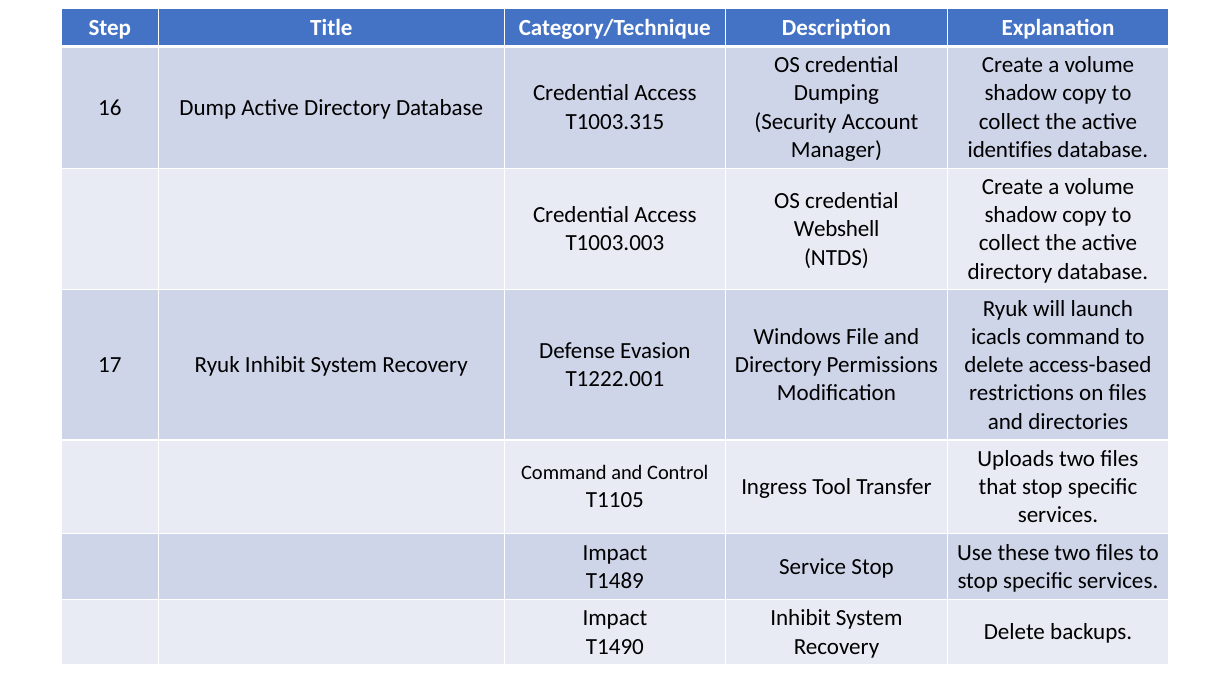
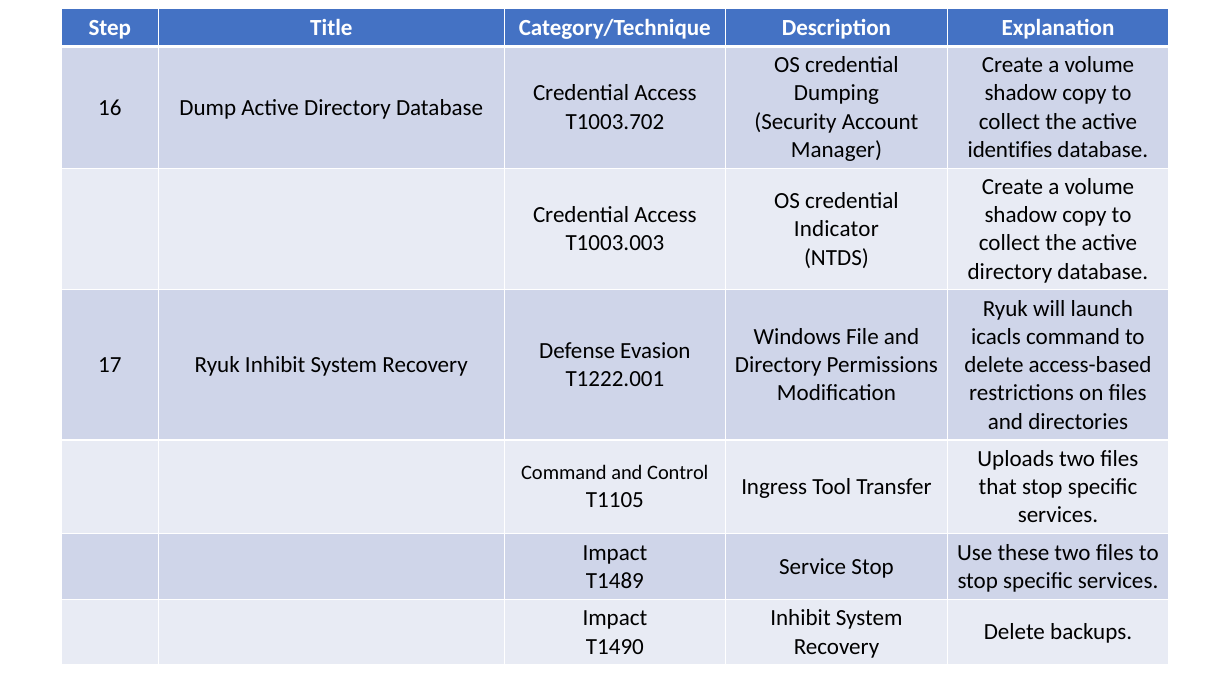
T1003.315: T1003.315 -> T1003.702 (615, 121)
Webshell: Webshell -> Indicator (836, 229)
